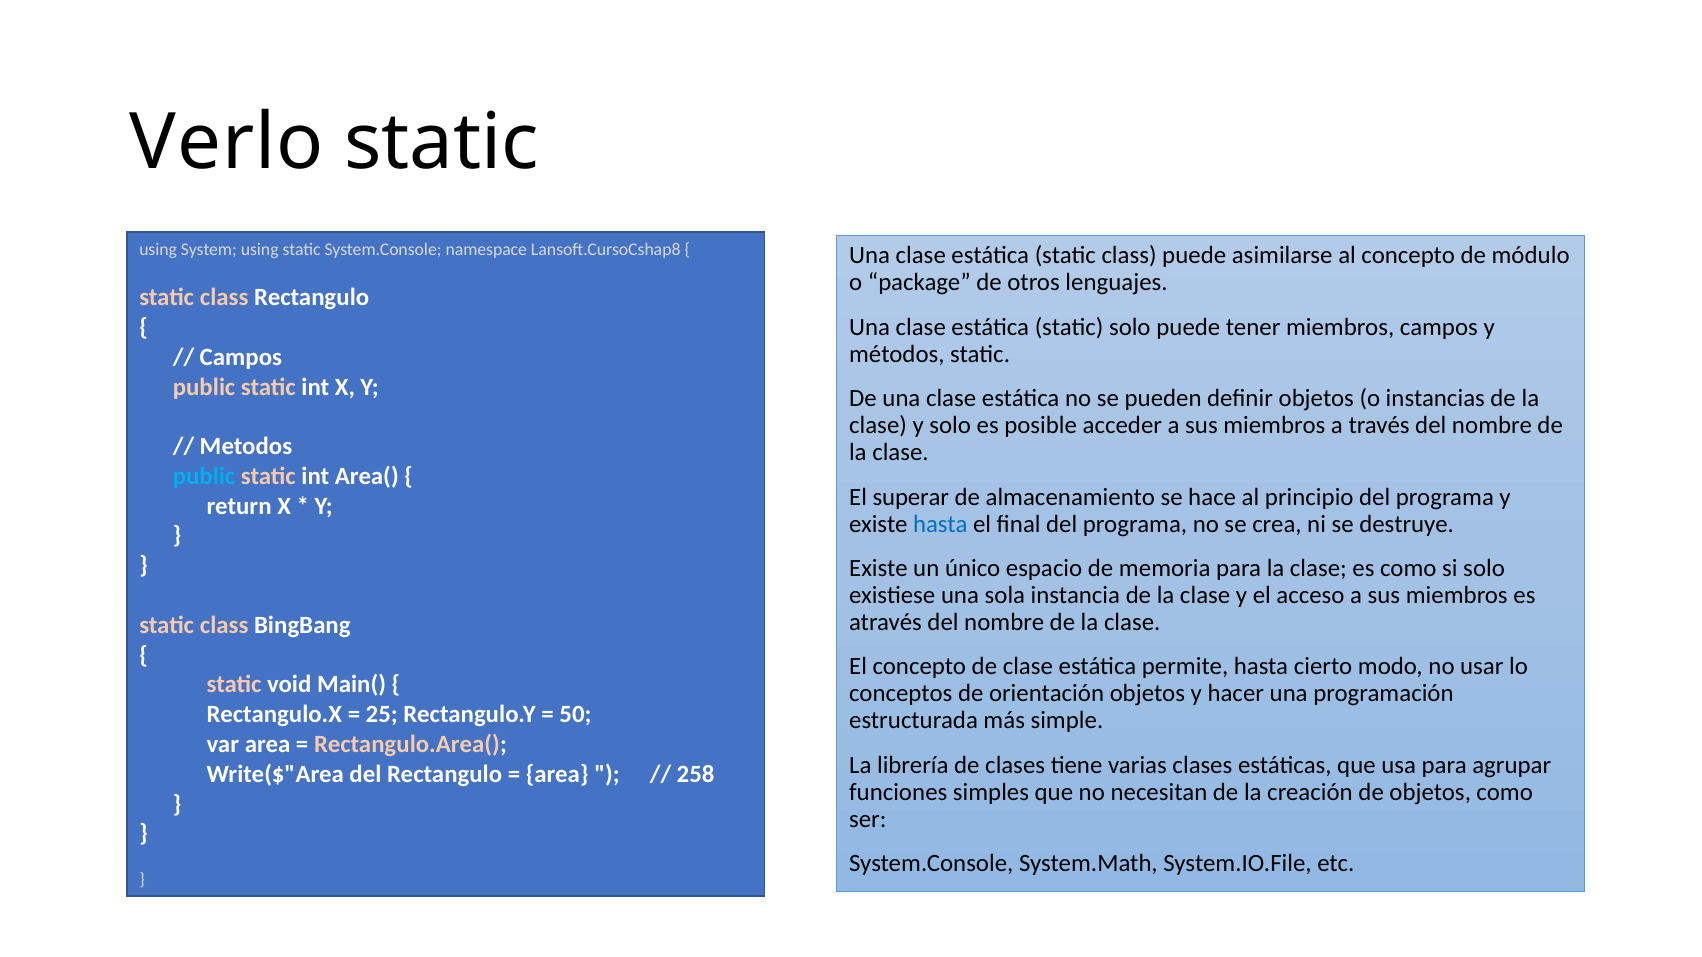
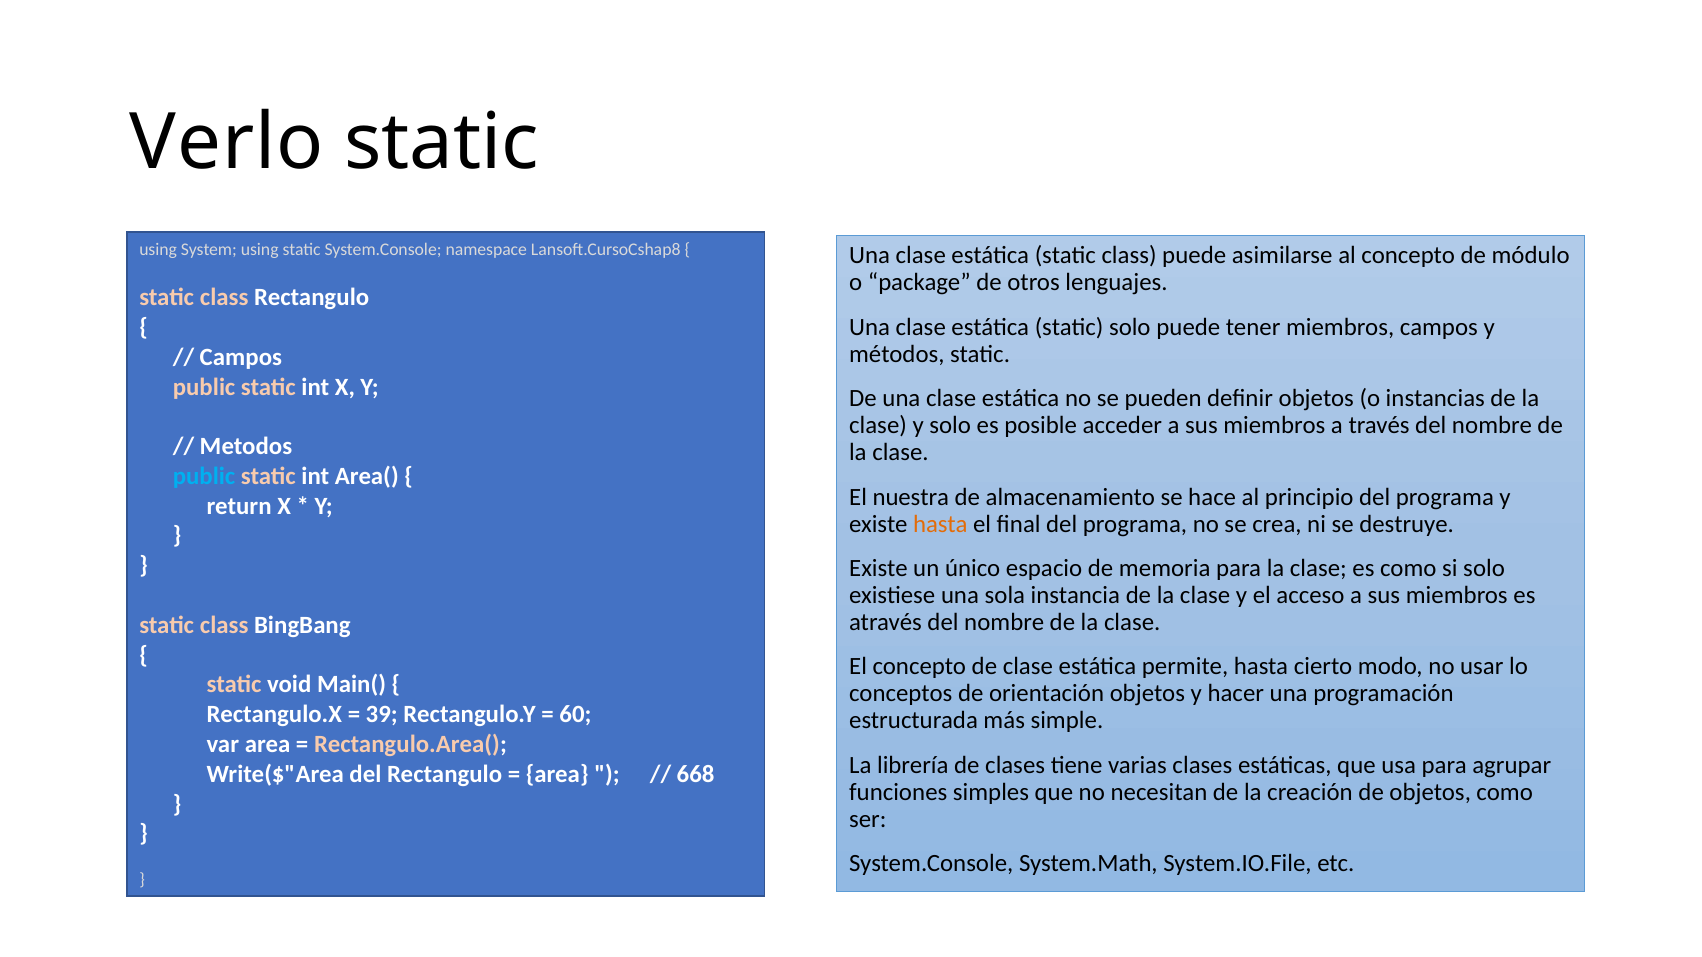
superar: superar -> nuestra (911, 497)
hasta colour: blue -> orange (940, 524)
25: 25 -> 39 (382, 715)
50: 50 -> 60 (576, 715)
258: 258 -> 668 (696, 774)
